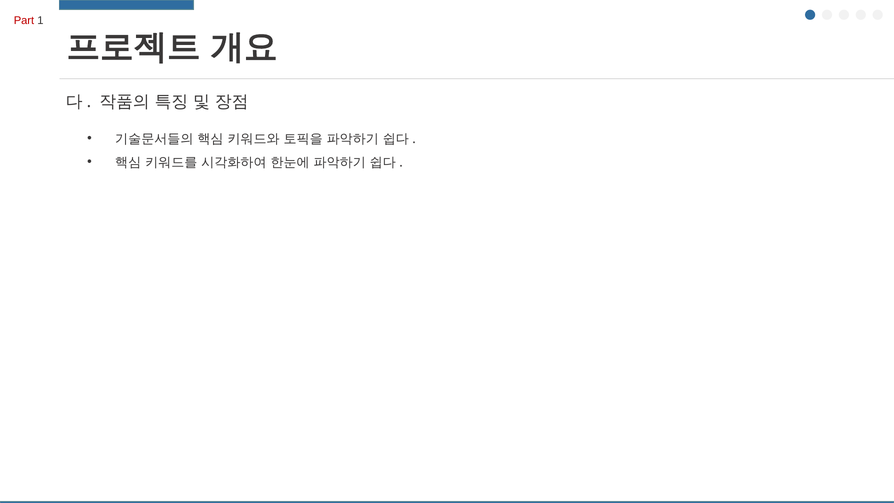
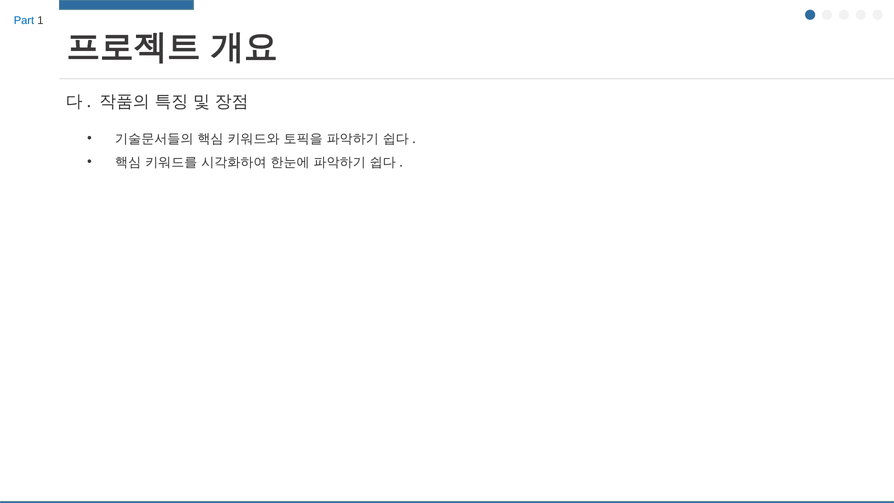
Part colour: red -> blue (24, 20)
